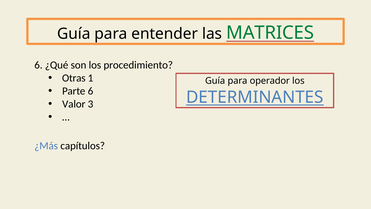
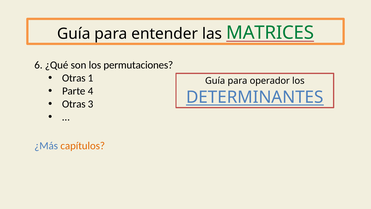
procedimiento: procedimiento -> permutaciones (138, 65)
Parte 6: 6 -> 4 (91, 91)
Valor: Valor -> Otras (74, 104)
capítulos colour: black -> orange (83, 146)
